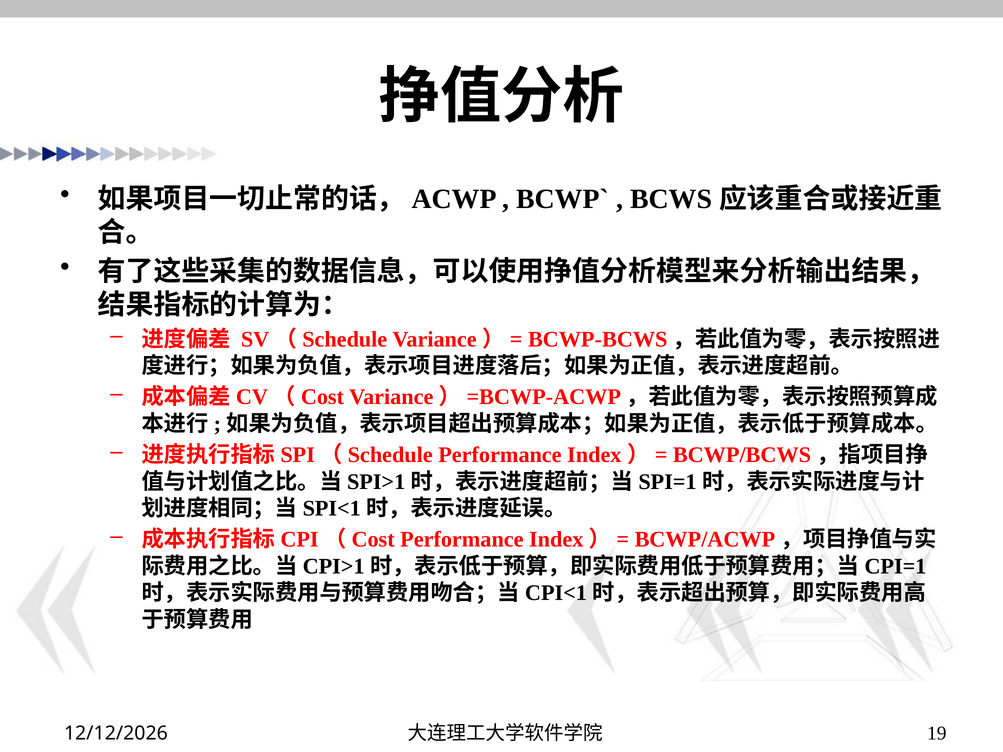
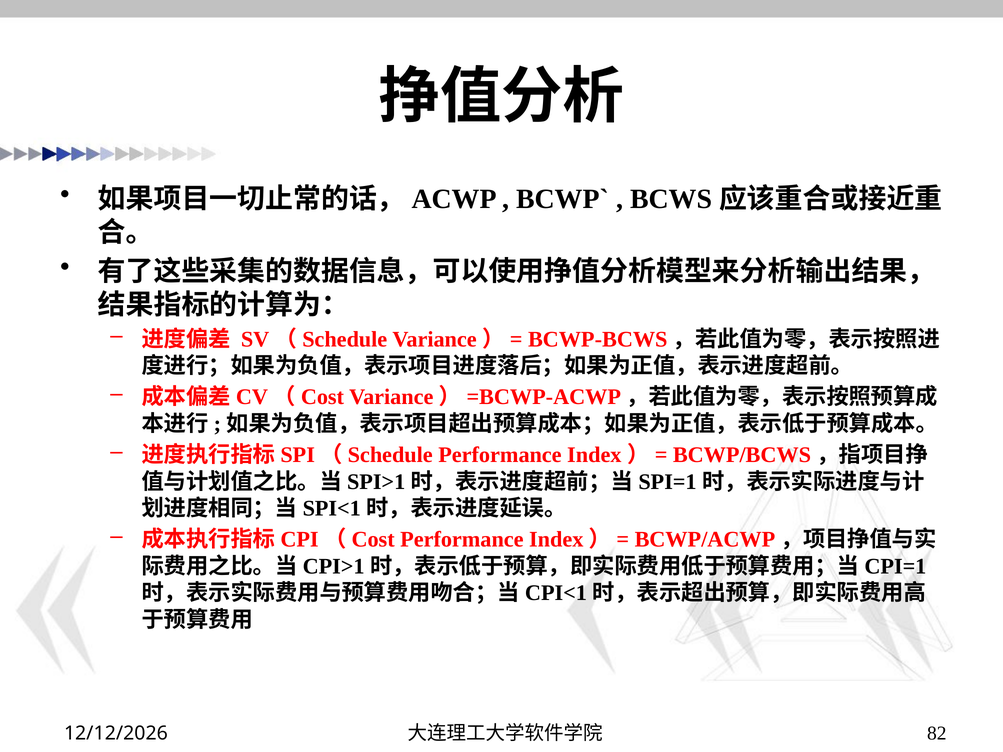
19: 19 -> 82 (937, 734)
